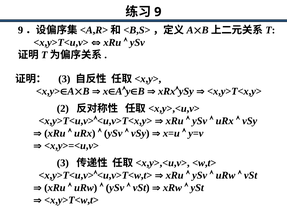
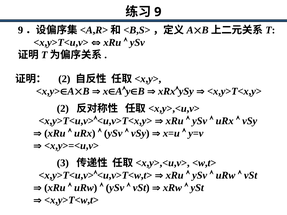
3: 3 -> 2 (64, 79)
